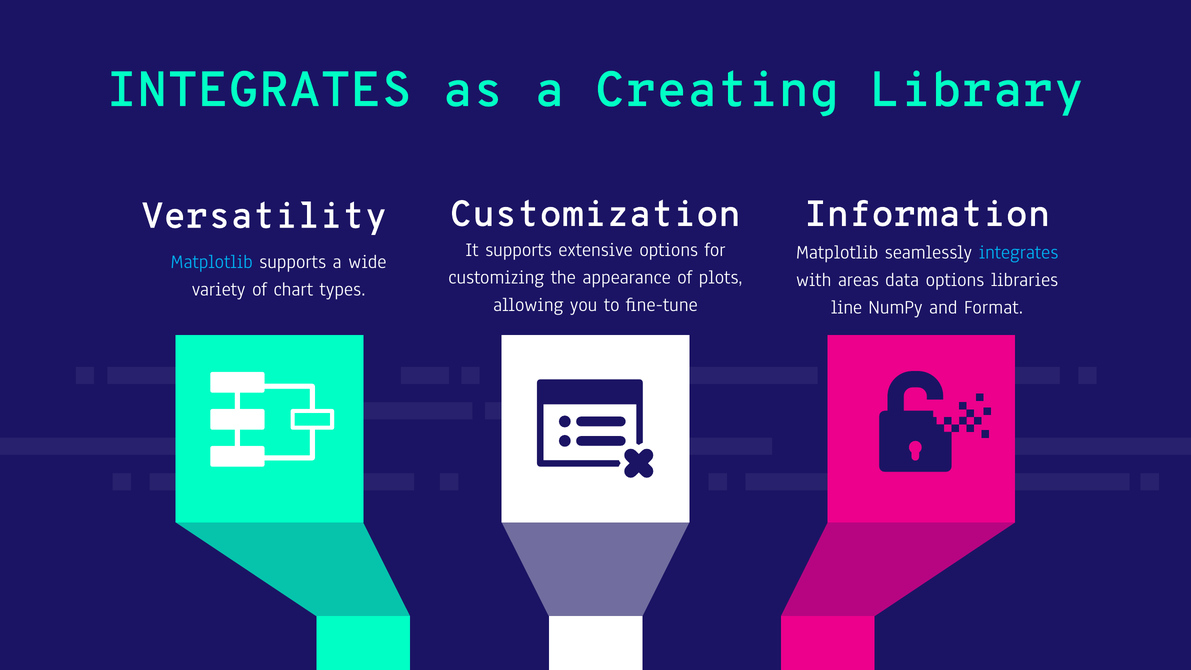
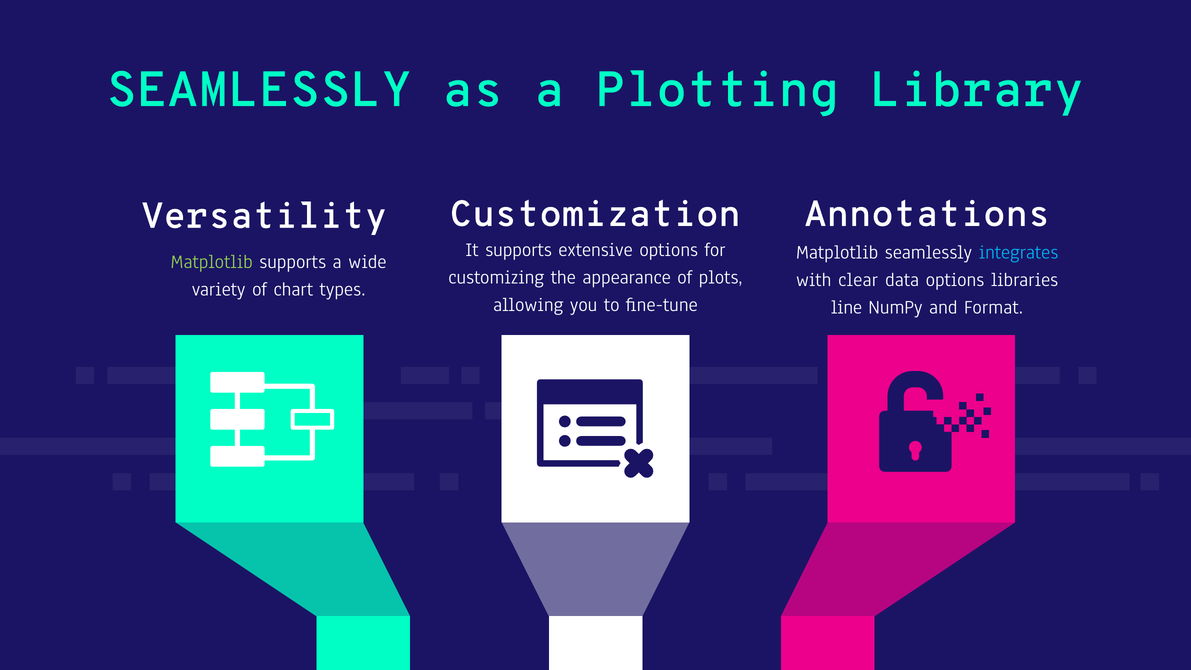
INTEGRATES: INTEGRATES -> SEAMLESSLY (259, 90)
Creating: Creating -> Plotting (718, 90)
Information: Information -> Annotations (927, 214)
Matplotlib colour: light blue -> light green (212, 262)
areas: areas -> clear (858, 280)
